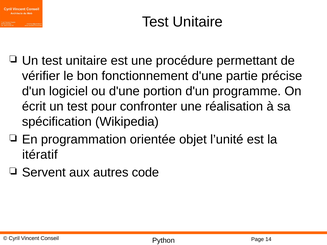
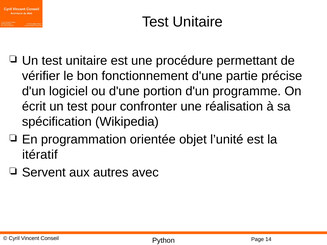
code: code -> avec (145, 173)
